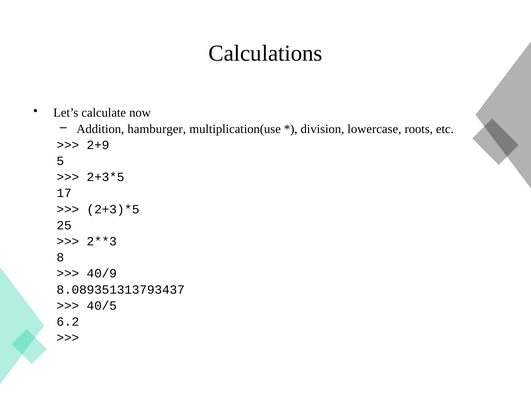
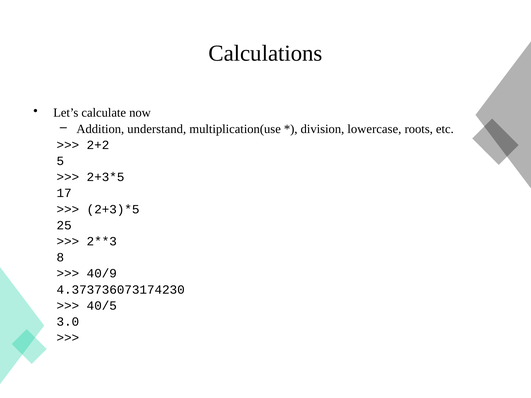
hamburger: hamburger -> understand (157, 129)
2+9: 2+9 -> 2+2 (98, 145)
8.089351313793437: 8.089351313793437 -> 4.373736073174230 (121, 290)
6.2: 6.2 -> 3.0 (68, 322)
